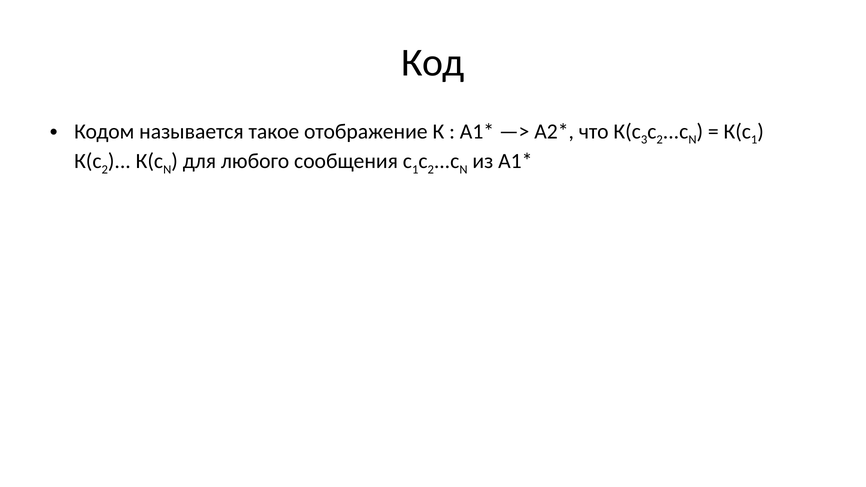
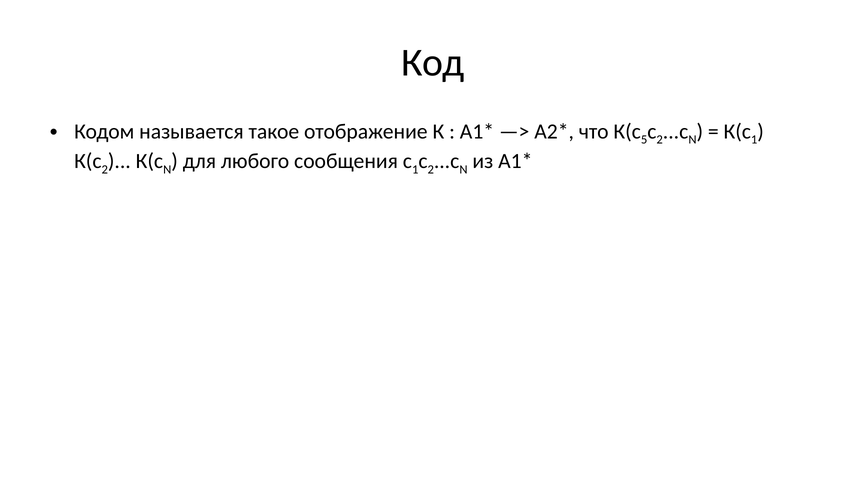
3: 3 -> 5 (644, 140)
